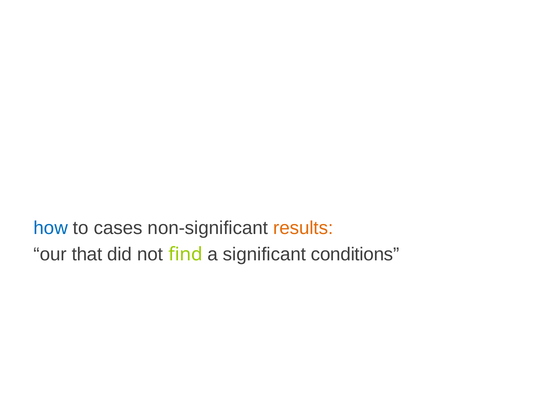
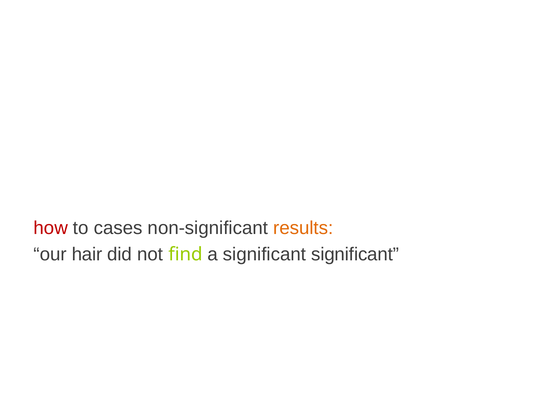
how colour: blue -> red (51, 228)
that: that -> hair (87, 254)
significant conditions: conditions -> significant (355, 254)
